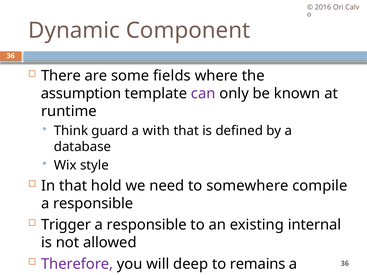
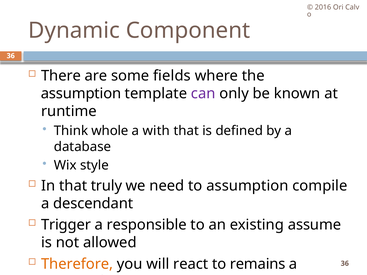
guard: guard -> whole (110, 131)
hold: hold -> truly (106, 186)
to somewhere: somewhere -> assumption (247, 186)
responsible: responsible -> descendant (93, 204)
internal: internal -> assume (314, 225)
Therefore colour: purple -> orange (77, 264)
deep: deep -> react (191, 264)
